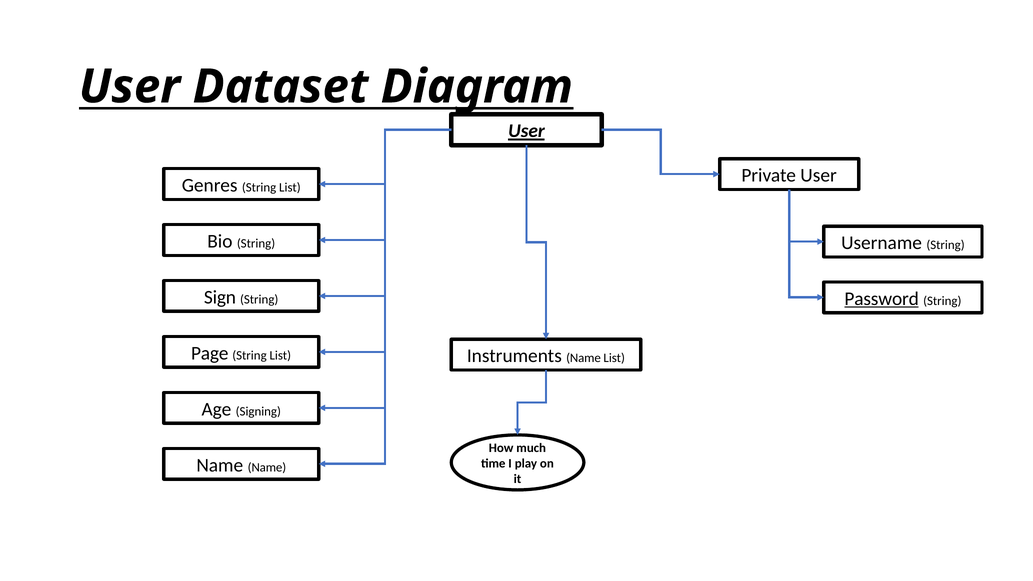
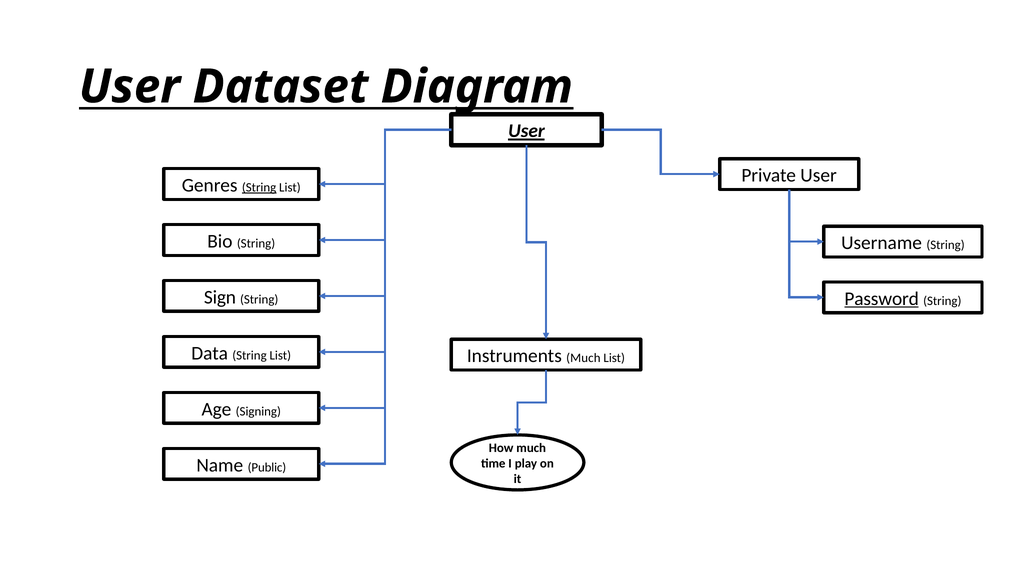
String underline: none -> present (259, 188)
Page: Page -> Data (210, 353)
Instruments Name: Name -> Much (583, 358)
Name Name: Name -> Public (267, 467)
